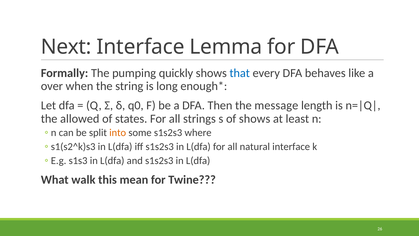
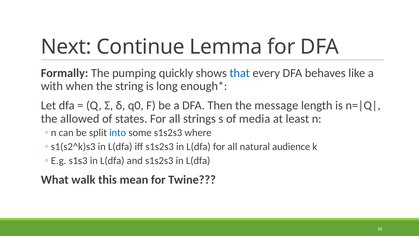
Next Interface: Interface -> Continue (141, 47)
over: over -> with (52, 86)
of shows: shows -> media (255, 119)
into colour: orange -> blue (118, 133)
natural interface: interface -> audience (291, 147)
